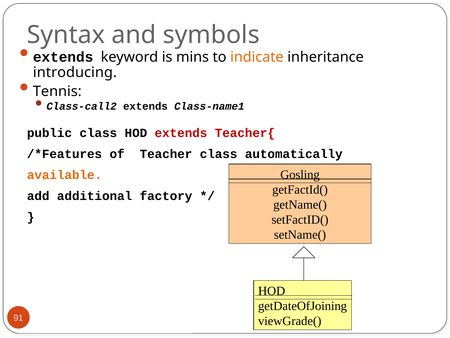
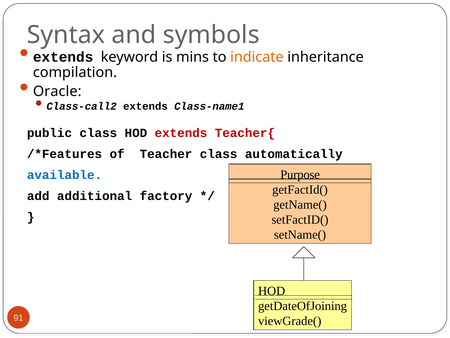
introducing: introducing -> compilation (75, 72)
Tennis: Tennis -> Oracle (57, 91)
Gosling: Gosling -> Purpose (300, 174)
available colour: orange -> blue (64, 175)
